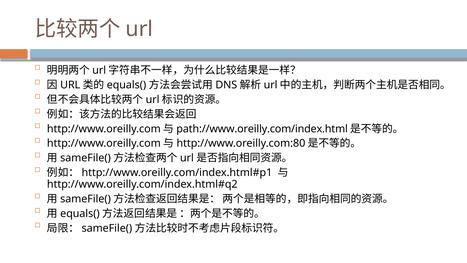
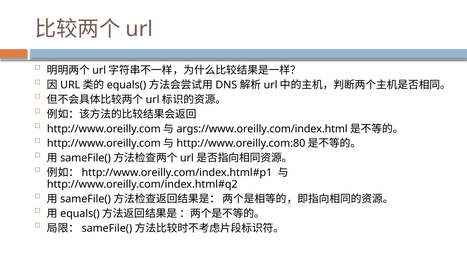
path://www.oreilly.com/index.html: path://www.oreilly.com/index.html -> args://www.oreilly.com/index.html (262, 129)
